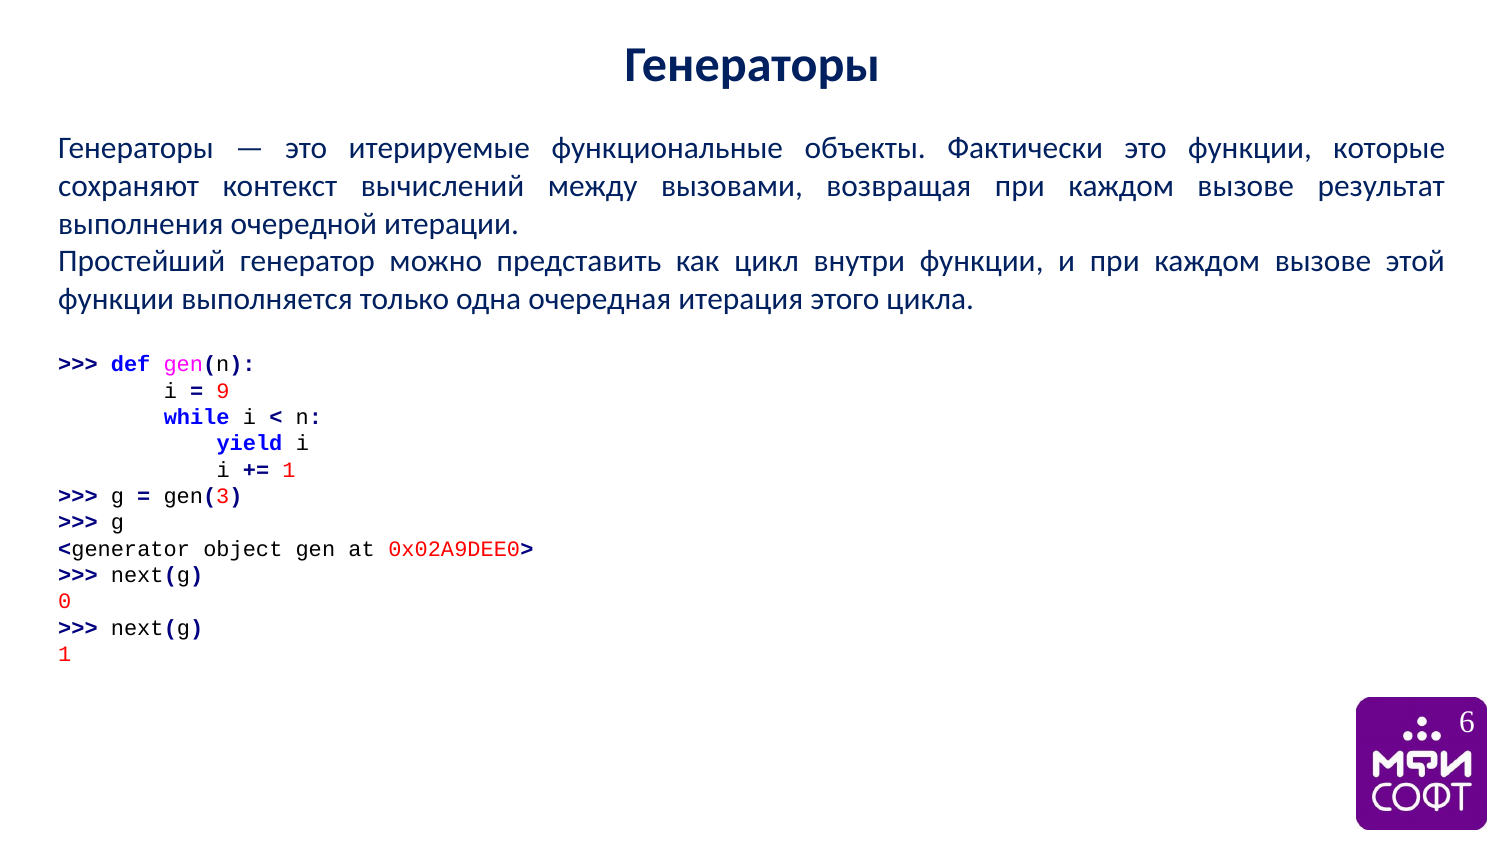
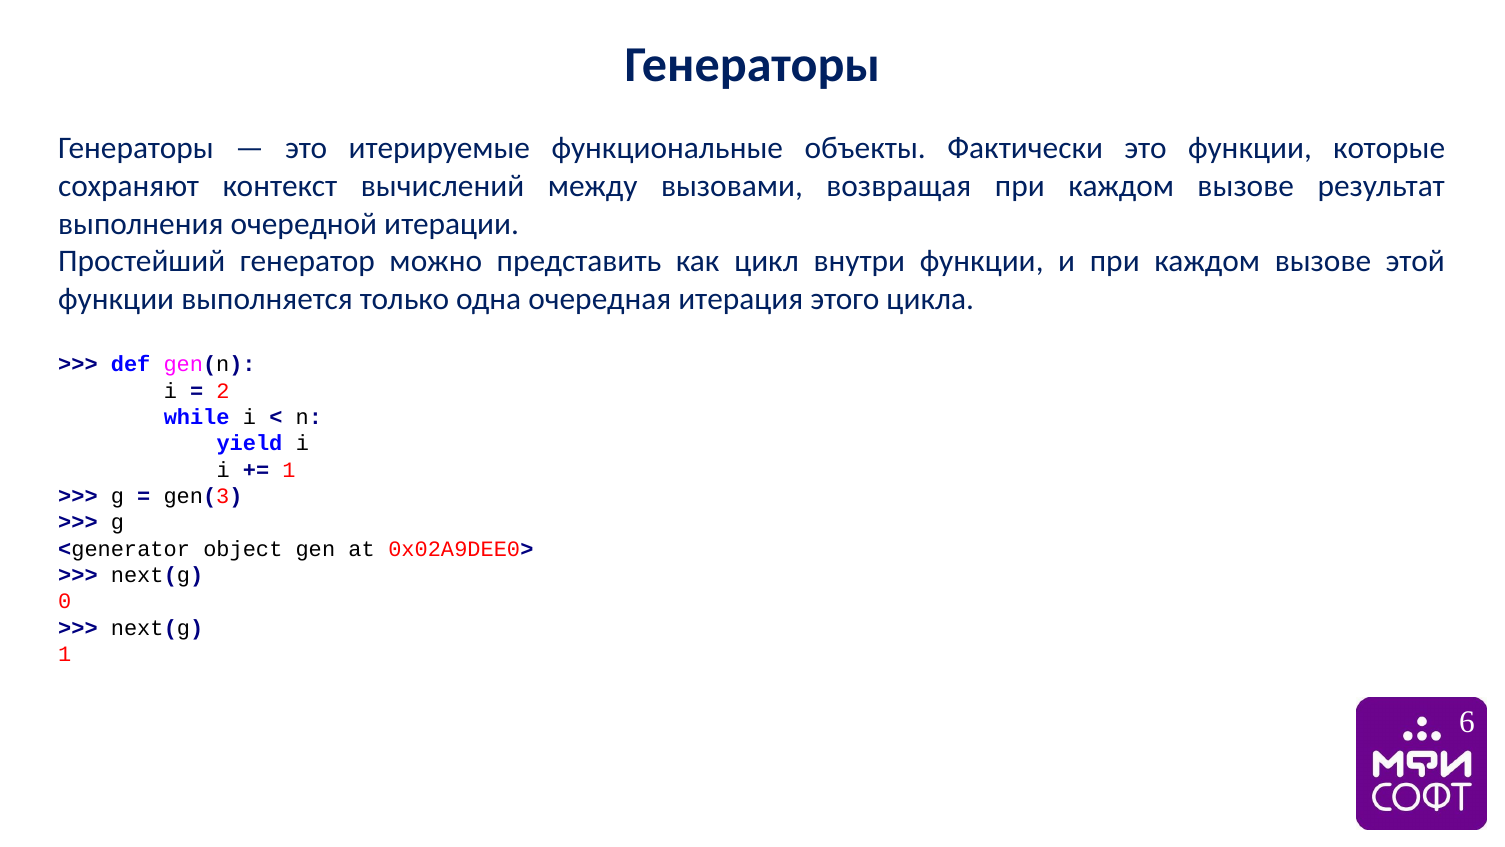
9: 9 -> 2 (223, 391)
